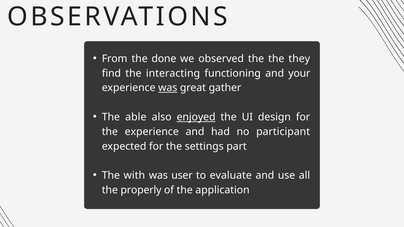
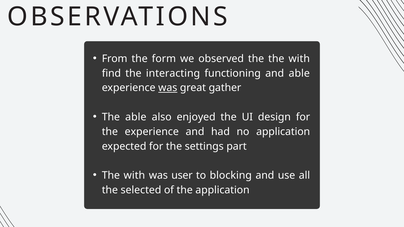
done: done -> form (164, 59)
the the they: they -> with (299, 59)
and your: your -> able (299, 73)
enjoyed underline: present -> none (196, 117)
no participant: participant -> application (283, 132)
evaluate: evaluate -> blocking (231, 176)
properly: properly -> selected (141, 190)
